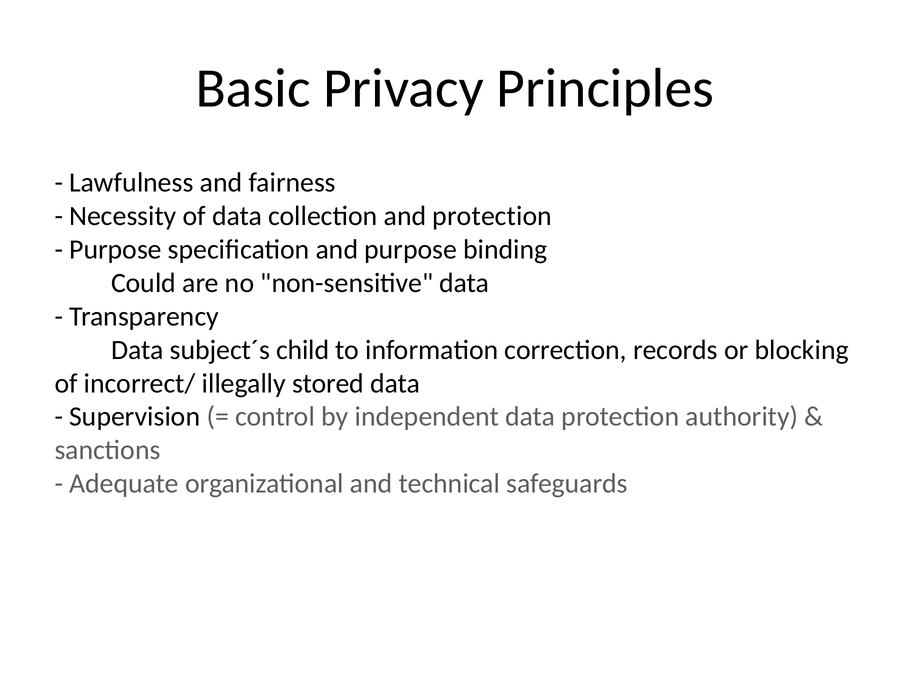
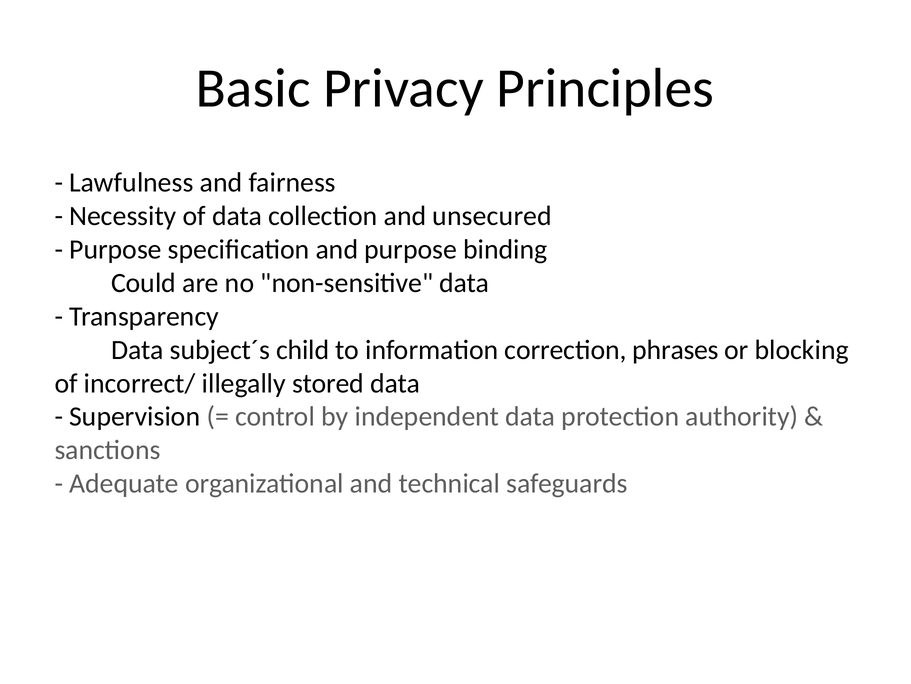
and protection: protection -> unsecured (492, 216)
records: records -> phrases (676, 350)
